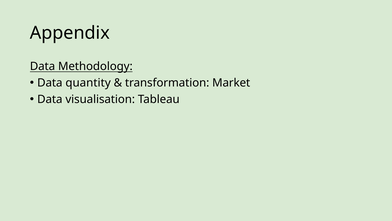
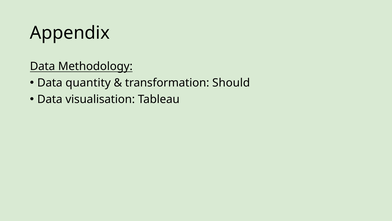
Market: Market -> Should (231, 83)
